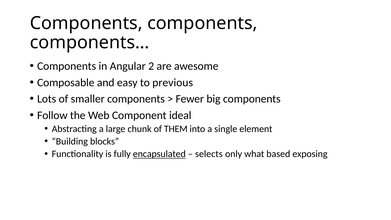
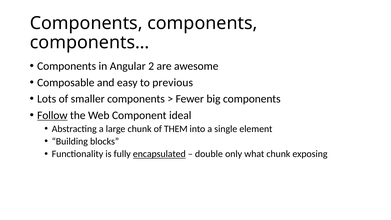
Follow underline: none -> present (52, 115)
selects: selects -> double (209, 154)
what based: based -> chunk (278, 154)
